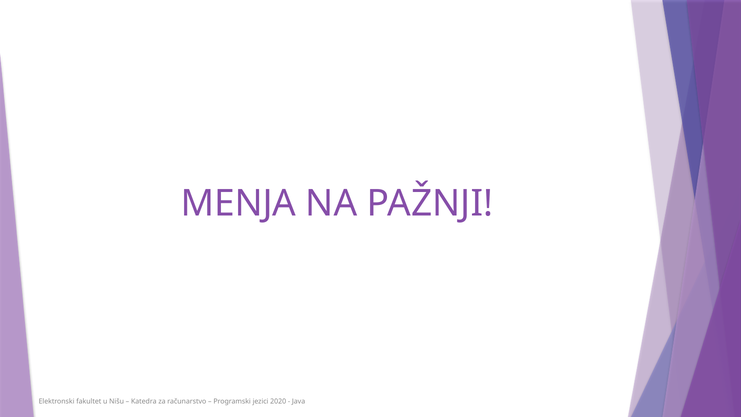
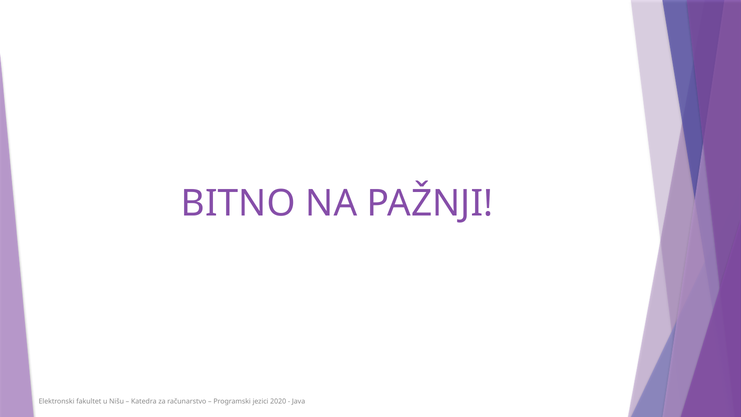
MENJA: MENJA -> BITNO (238, 204)
